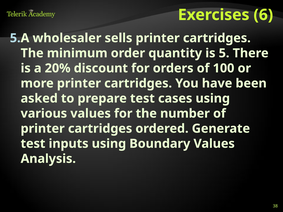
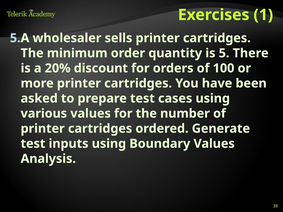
6: 6 -> 1 (263, 15)
